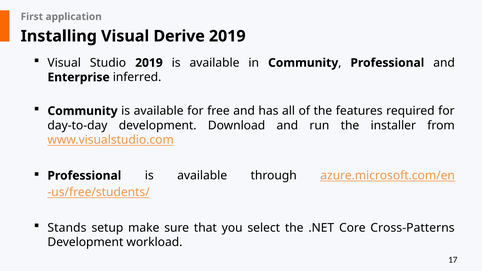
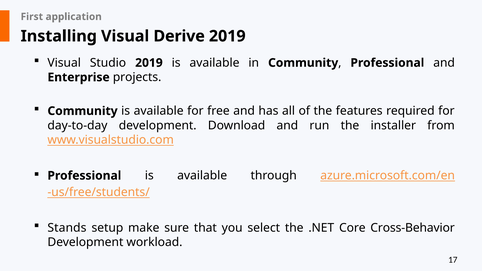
inferred: inferred -> projects (137, 77)
Cross-Patterns: Cross-Patterns -> Cross-Behavior (413, 228)
